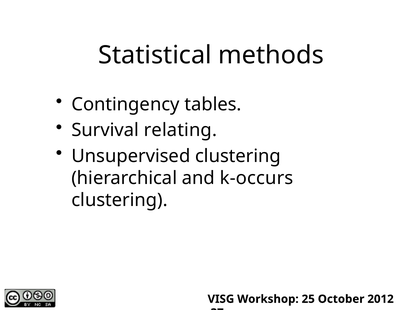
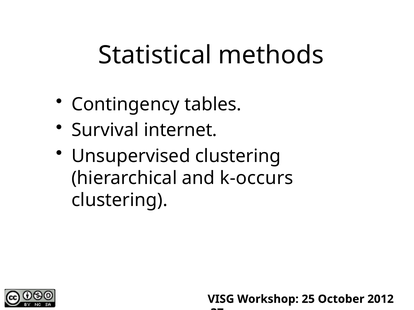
relating: relating -> internet (181, 130)
